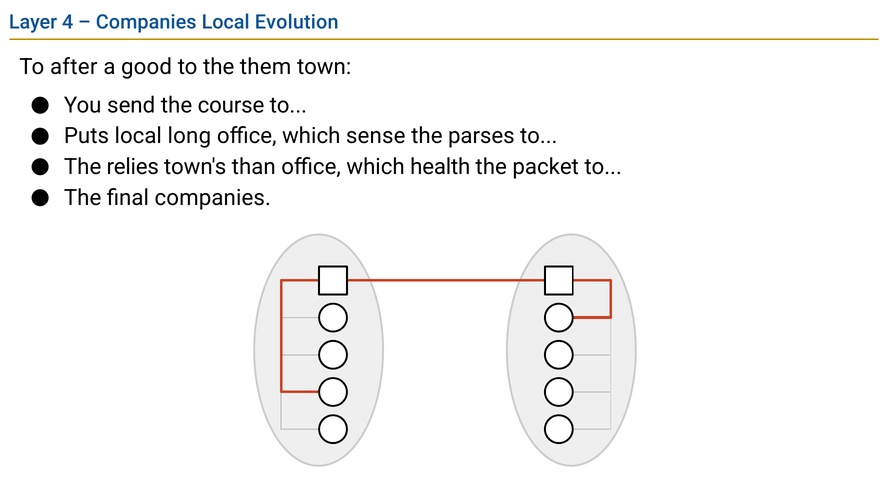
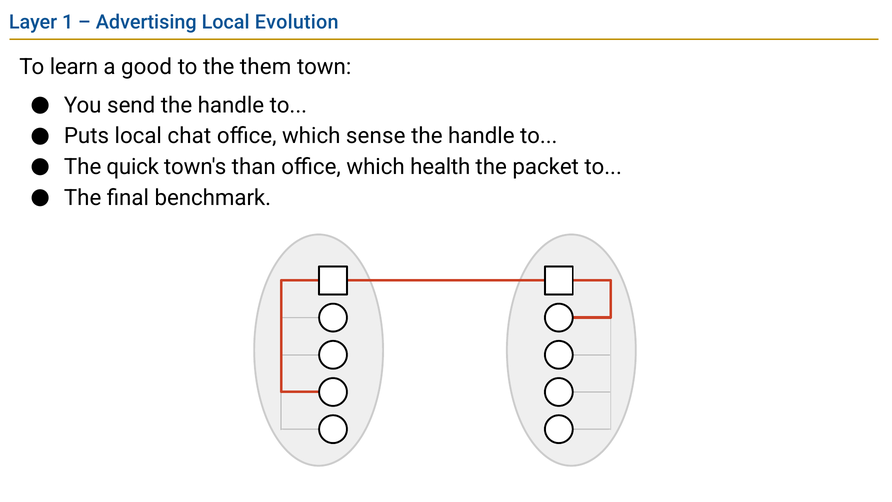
4: 4 -> 1 (68, 22)
Companies: Companies -> Advertising (146, 22)
after: after -> learn (74, 67)
send the course: course -> handle (231, 105)
long: long -> chat (189, 136)
parses: parses -> handle (481, 136)
relies: relies -> quick (133, 167)
final companies: companies -> benchmark (213, 198)
